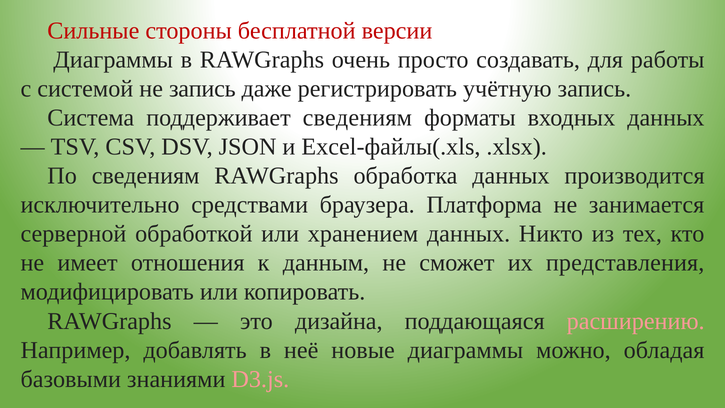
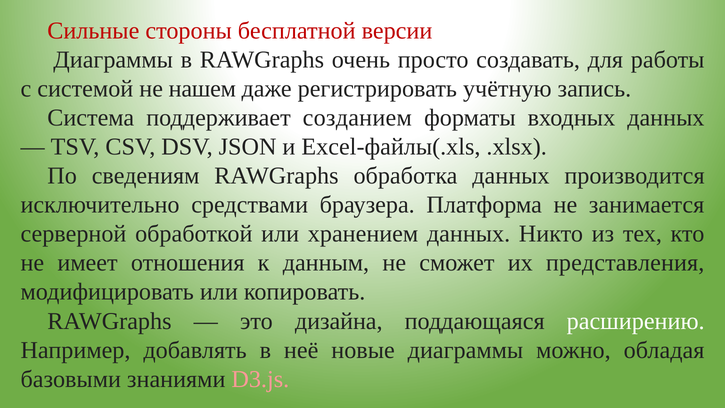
не запись: запись -> нашем (202, 89)
поддерживает сведениям: сведениям -> созданием (357, 118)
расширению colour: pink -> white (636, 321)
